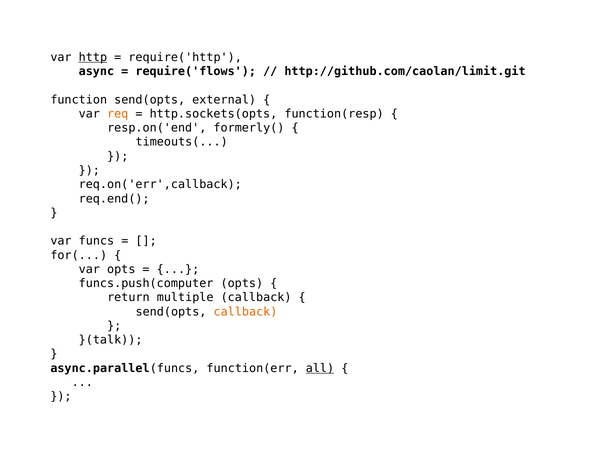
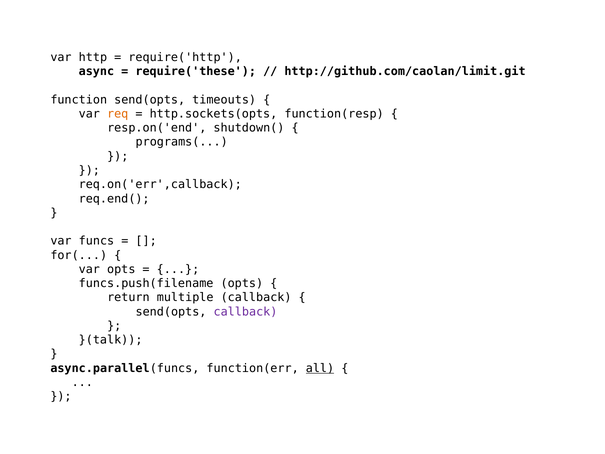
http underline: present -> none (93, 57)
require('flows: require('flows -> require('these (196, 71)
external: external -> timeouts (224, 100)
formerly(: formerly( -> shutdown( (249, 128)
timeouts(: timeouts( -> programs( (182, 142)
funcs.push(computer: funcs.push(computer -> funcs.push(filename (146, 283)
callback colour: orange -> purple (245, 312)
